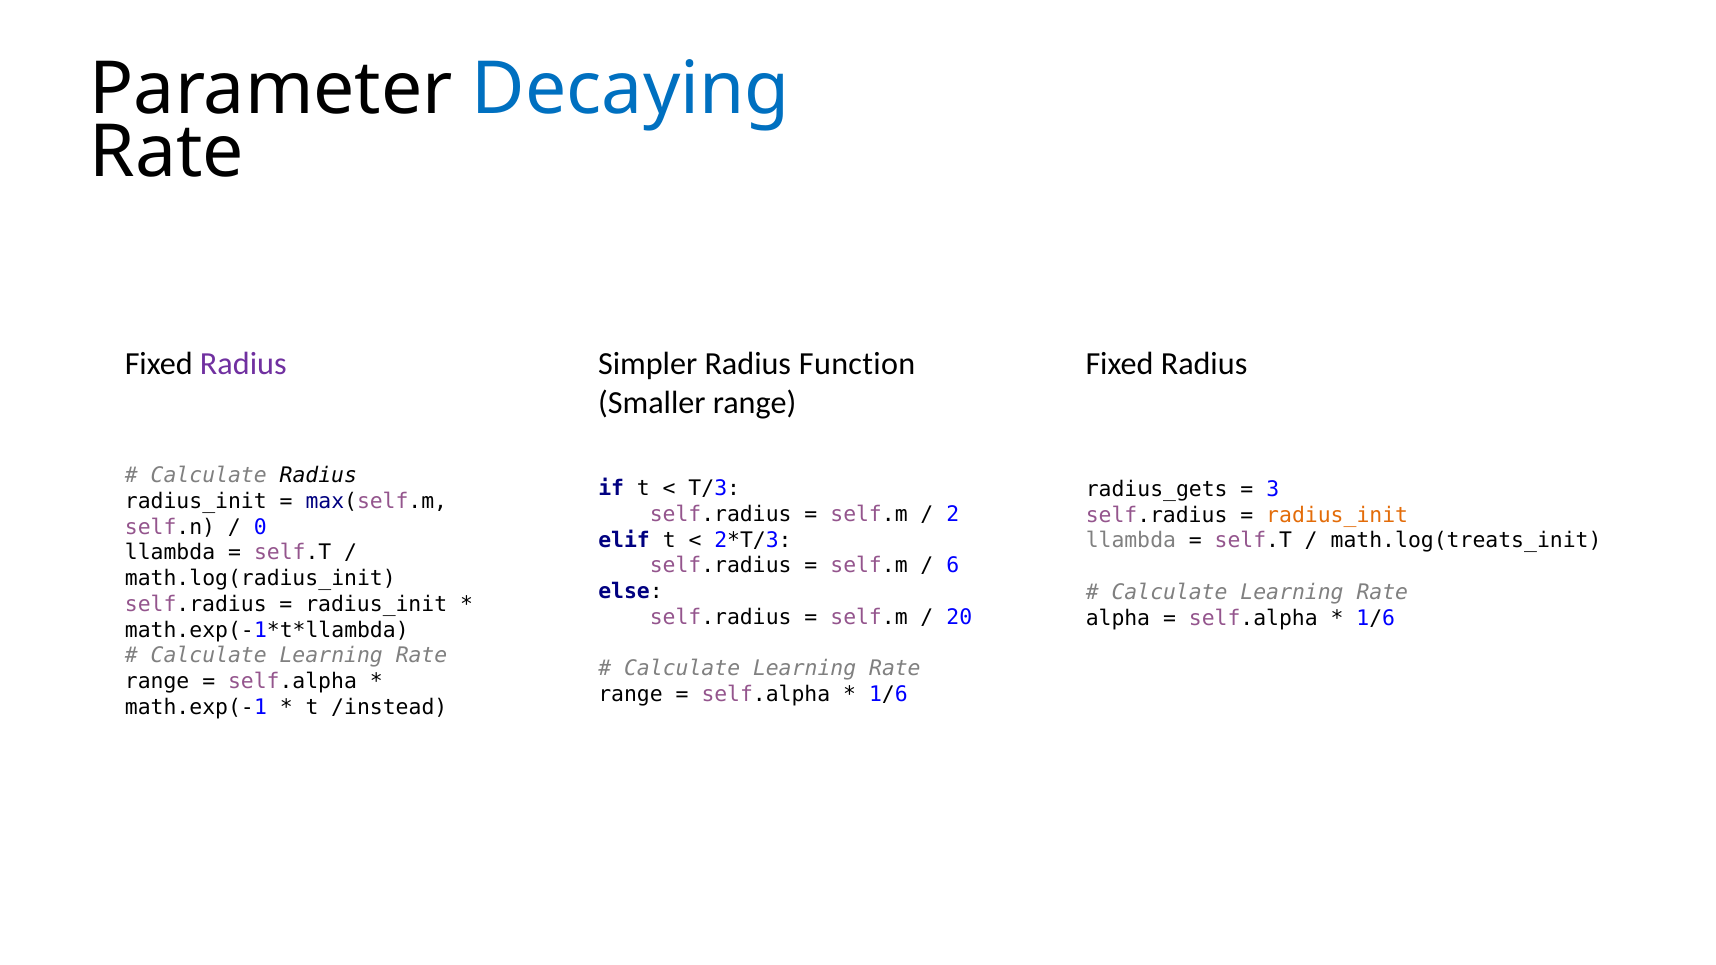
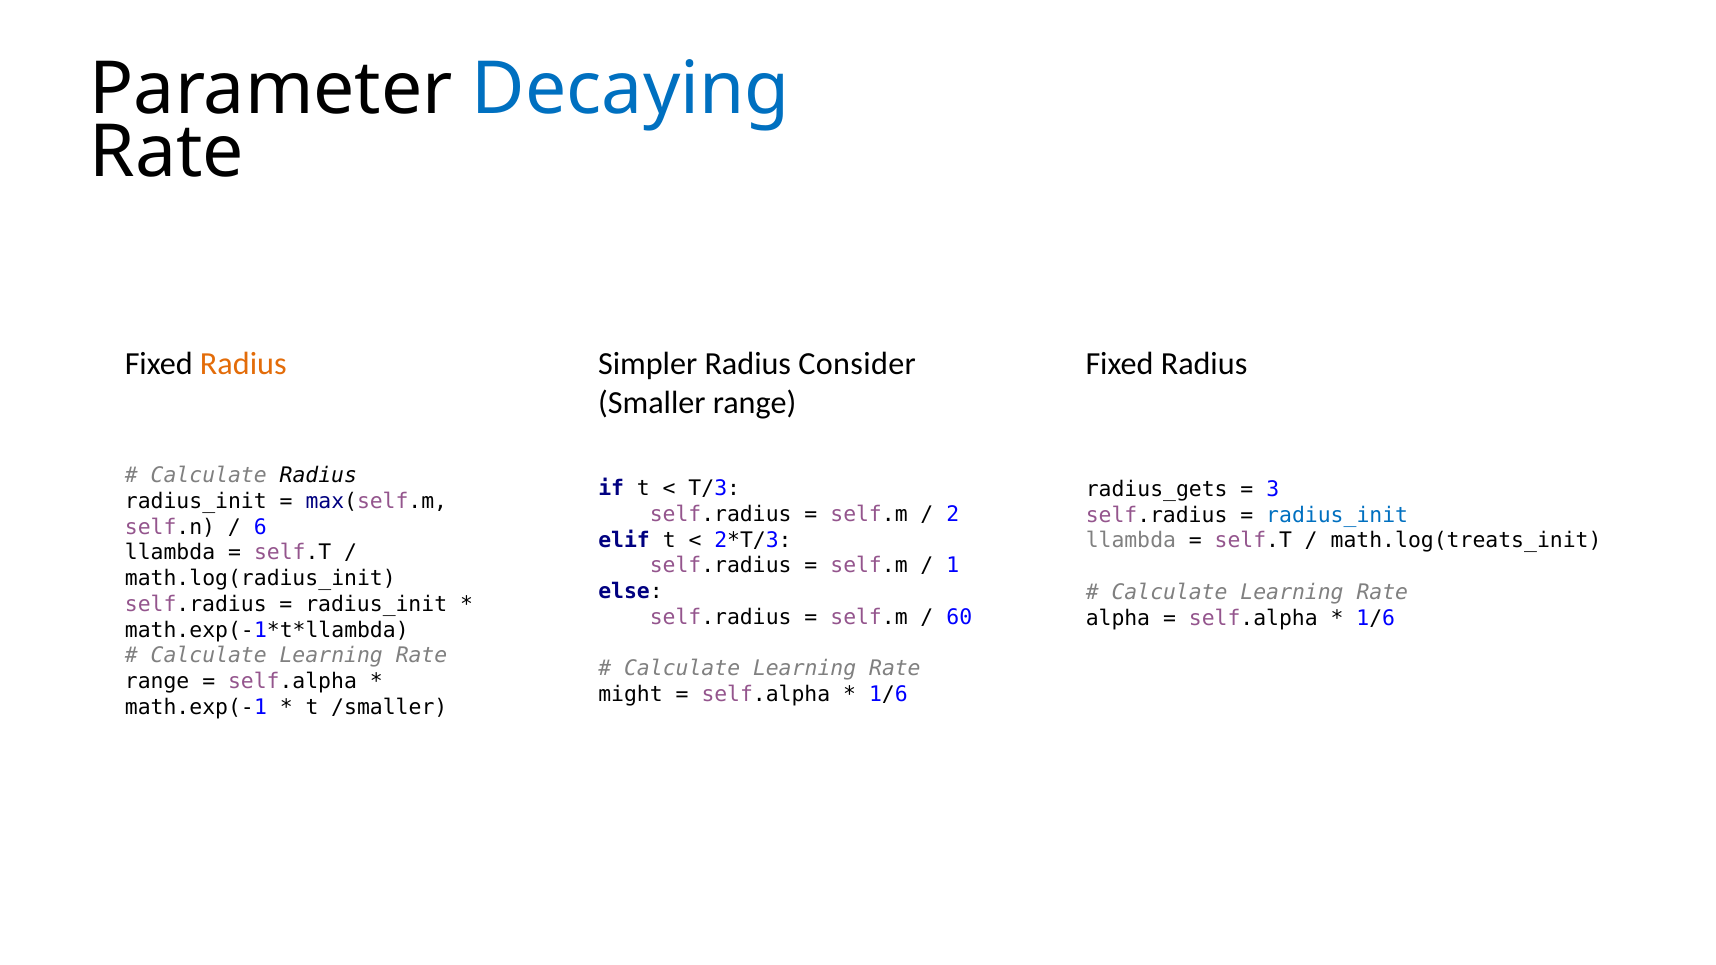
Radius colour: purple -> orange (243, 364)
Function: Function -> Consider (857, 364)
radius_init colour: orange -> blue (1337, 515)
0: 0 -> 6 (260, 527)
6: 6 -> 1 (953, 566)
20: 20 -> 60 (959, 617)
range: range -> might (631, 695)
/instead: /instead -> /smaller (389, 707)
